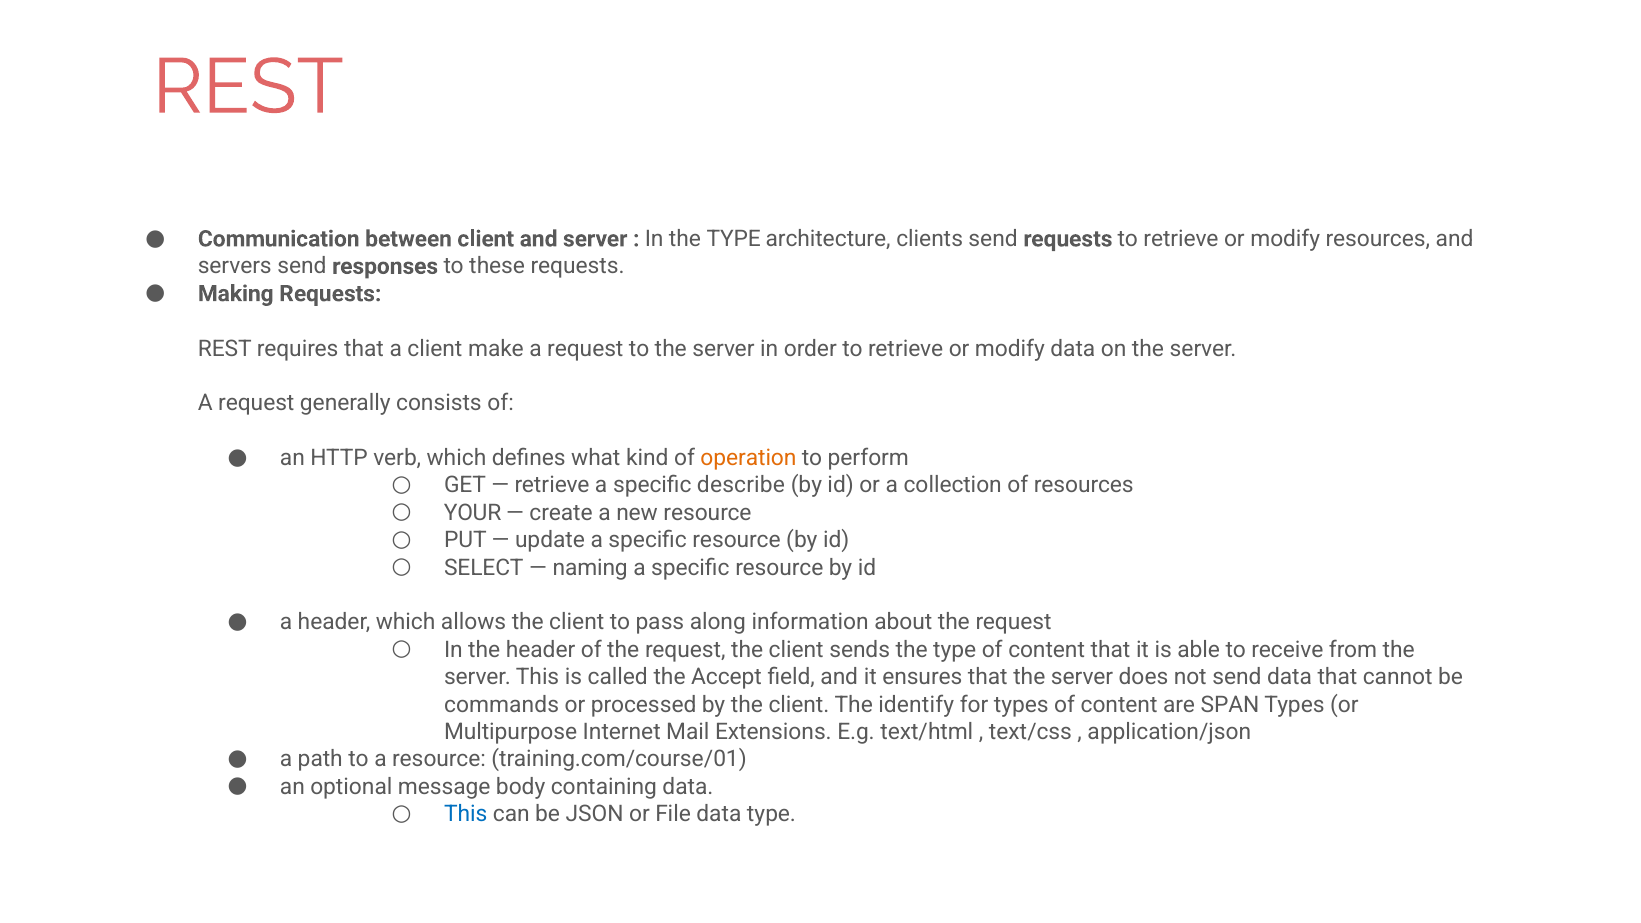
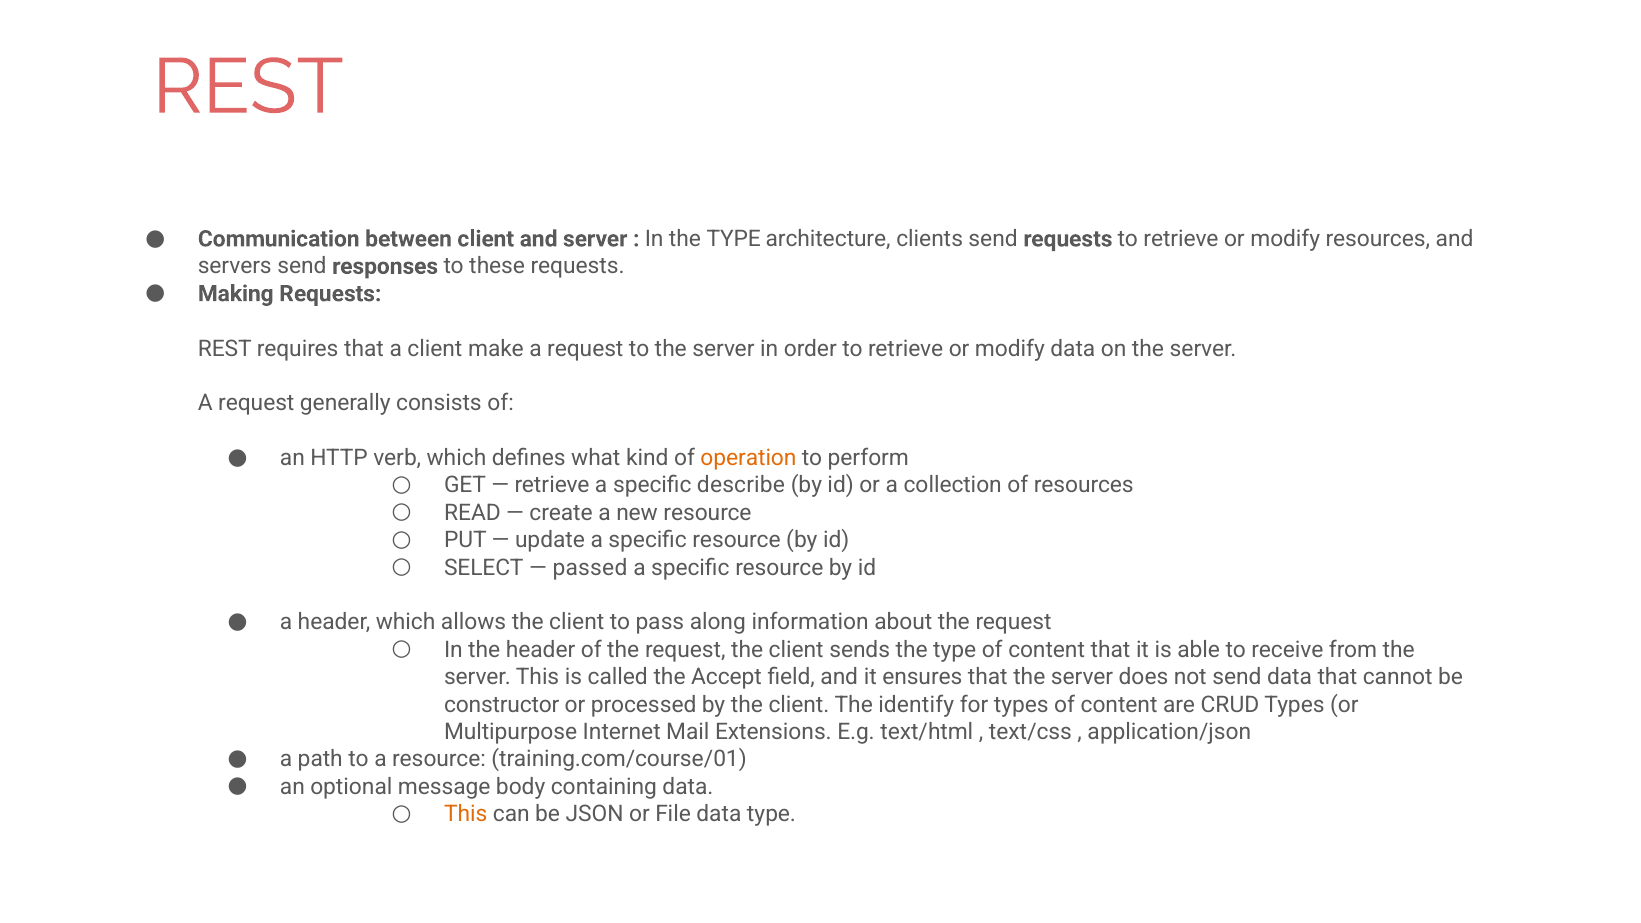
YOUR: YOUR -> READ (472, 513)
naming: naming -> passed (590, 568)
commands: commands -> constructor (502, 705)
SPAN: SPAN -> CRUD (1230, 705)
This colour: blue -> orange (466, 814)
